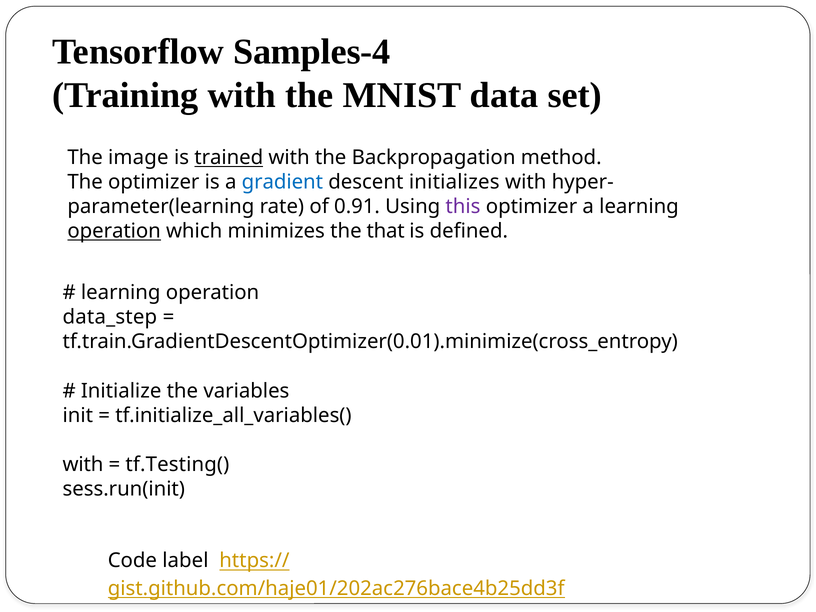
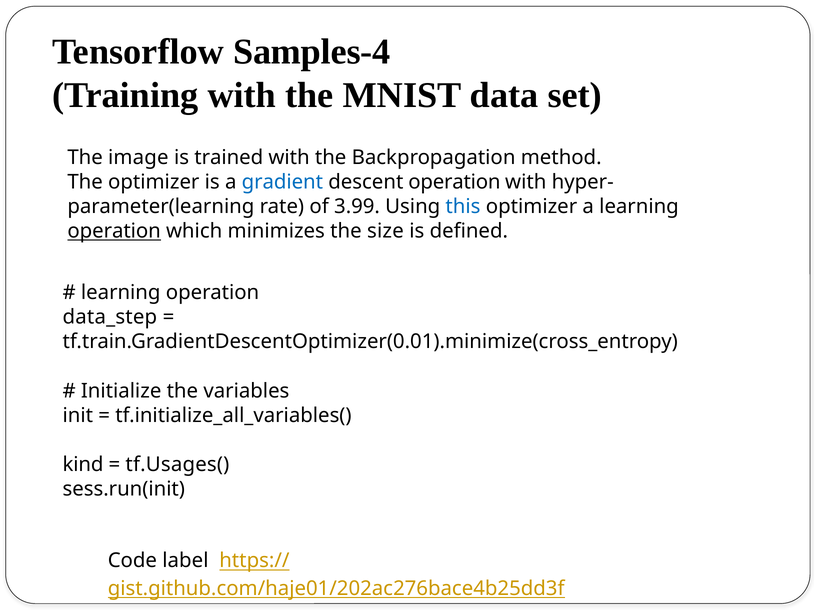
trained underline: present -> none (229, 158)
descent initializes: initializes -> operation (454, 182)
0.91: 0.91 -> 3.99 (357, 207)
this colour: purple -> blue (463, 207)
that: that -> size (385, 231)
with: with -> kind (83, 464)
tf.Testing(: tf.Testing( -> tf.Usages( (177, 464)
